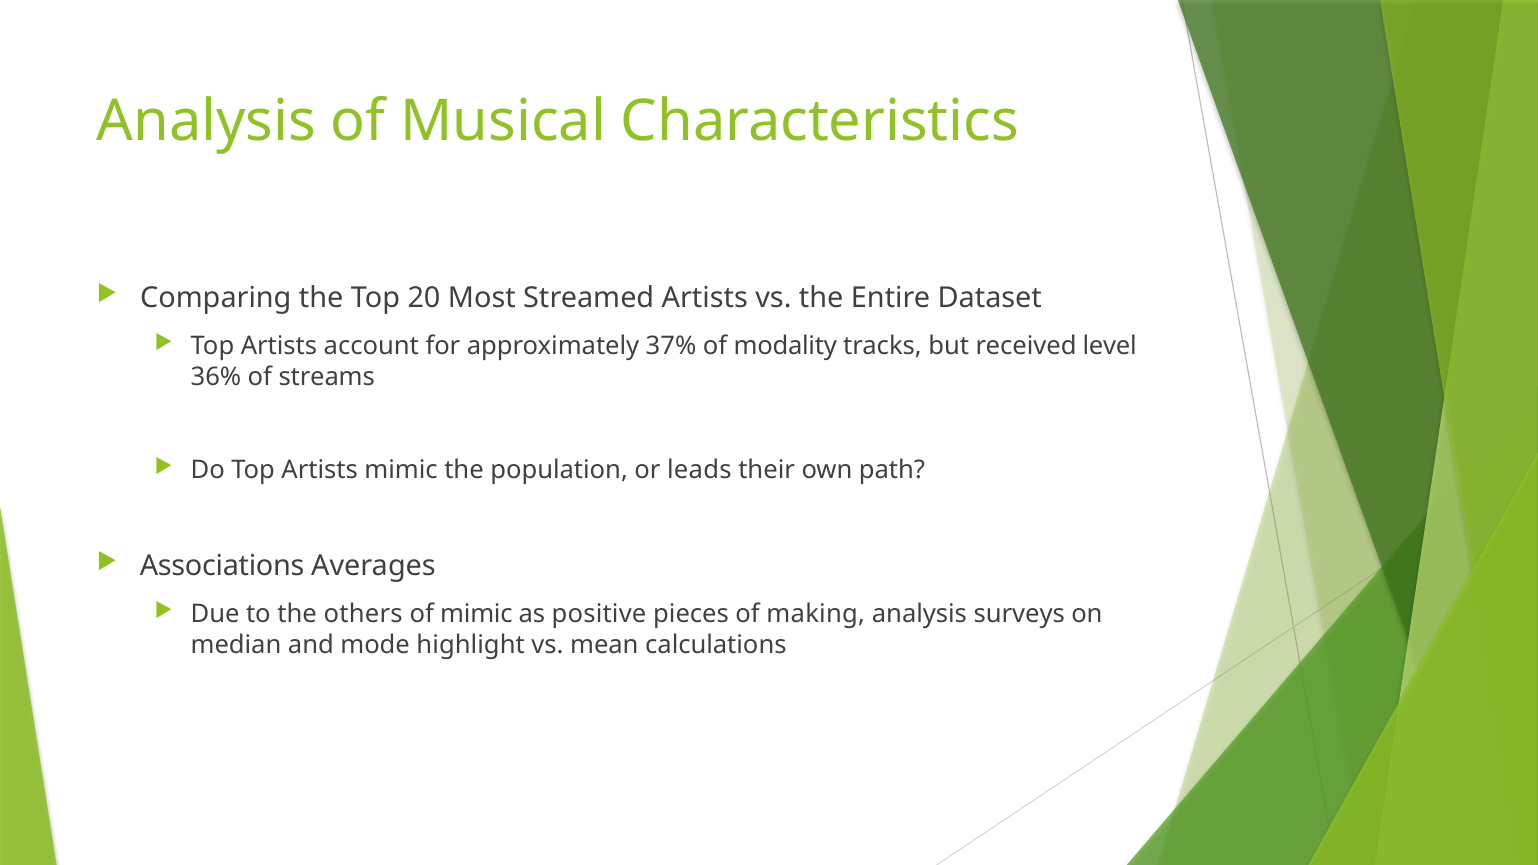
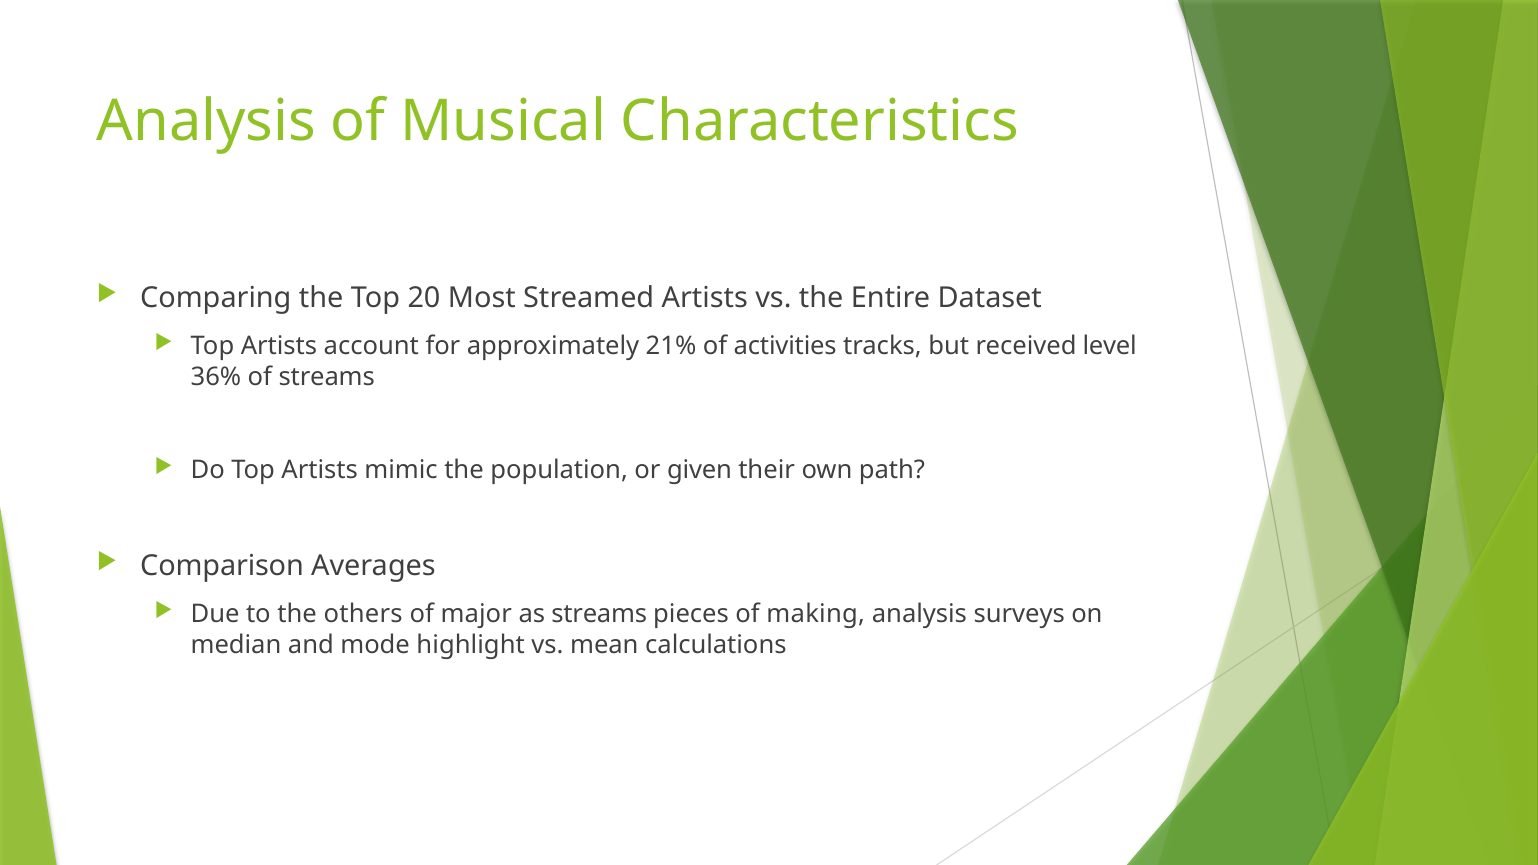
37%: 37% -> 21% (671, 346)
modality: modality -> activities (785, 346)
leads: leads -> given (700, 470)
Associations: Associations -> Comparison (222, 566)
of mimic: mimic -> major (476, 615)
as positive: positive -> streams (599, 615)
